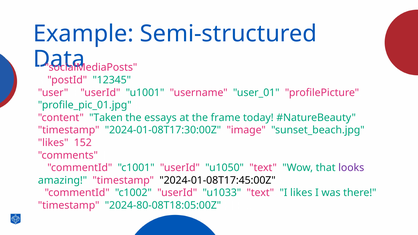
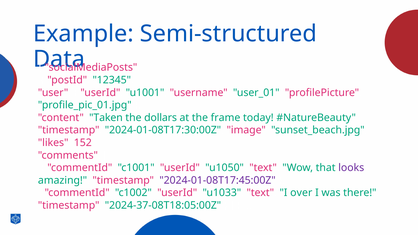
essays: essays -> dollars (161, 118)
2024-01-08T17:45:00Z colour: black -> purple (218, 180)
I likes: likes -> over (301, 193)
2024-80-08T18:05:00Z: 2024-80-08T18:05:00Z -> 2024-37-08T18:05:00Z (163, 205)
